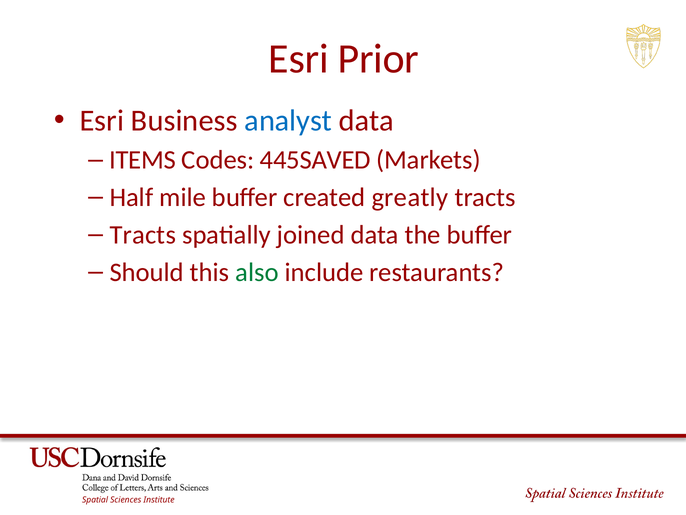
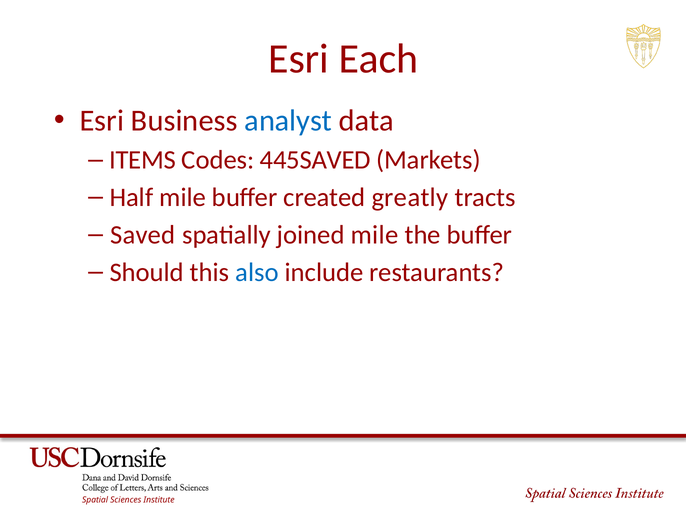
Prior: Prior -> Each (378, 59)
Tracts: Tracts -> Saved (143, 235)
joined data: data -> mile (374, 235)
also colour: green -> blue (257, 272)
